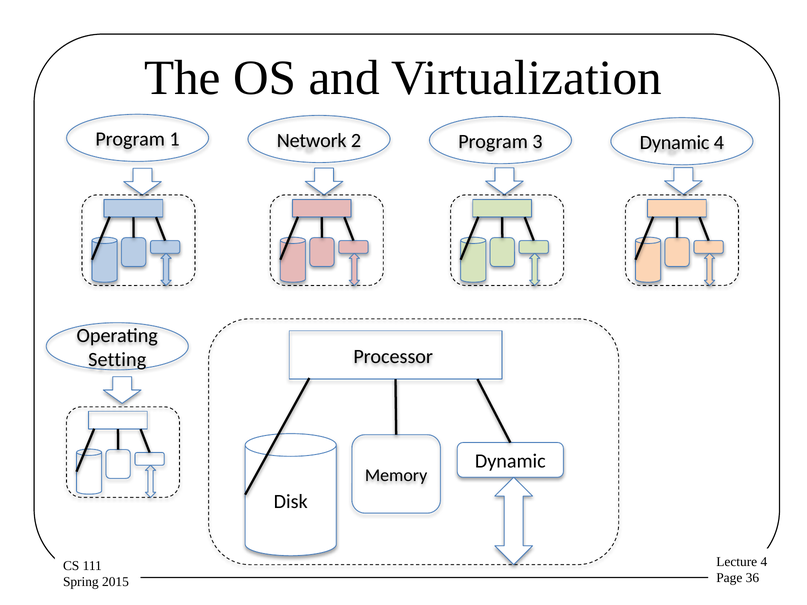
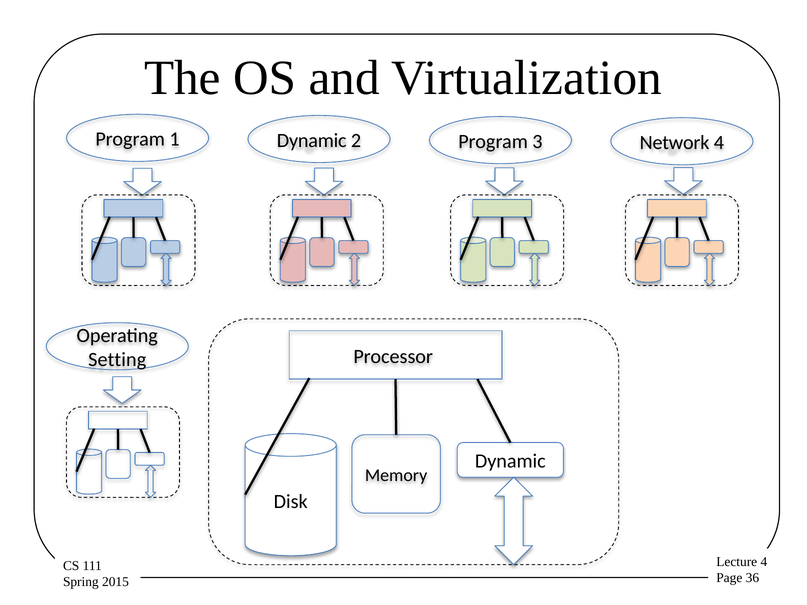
1 Network: Network -> Dynamic (312, 140)
3 Dynamic: Dynamic -> Network (675, 143)
